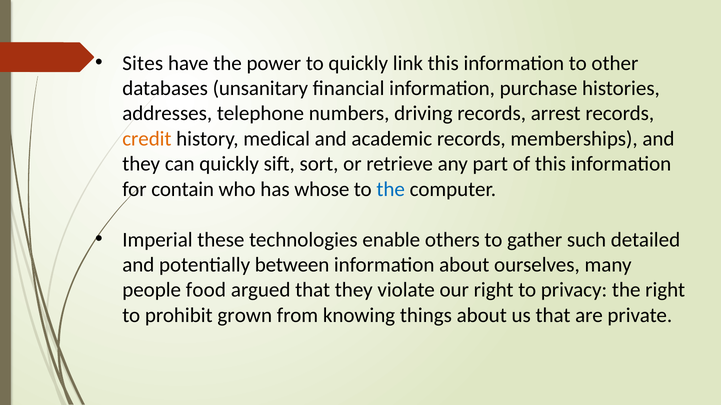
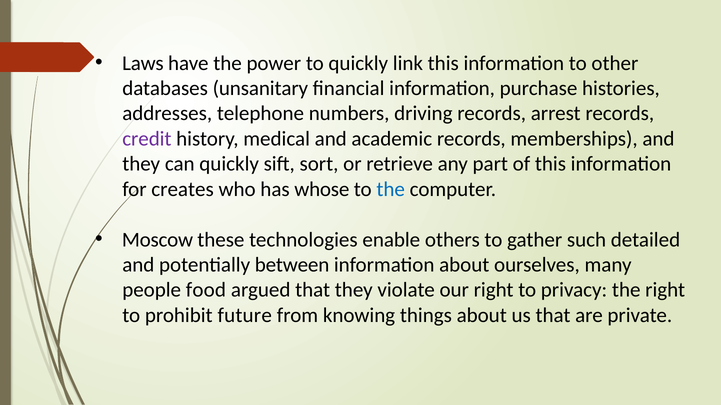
Sites: Sites -> Laws (143, 63)
credit colour: orange -> purple (147, 139)
contain: contain -> creates (183, 189)
Imperial: Imperial -> Moscow (158, 240)
grown: grown -> future (245, 316)
